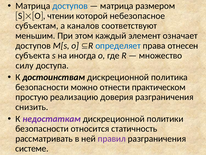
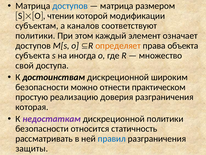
небезопасное: небезопасное -> модификации (137, 16)
меньшим: меньшим -> политики (35, 36)
определяет colour: blue -> orange (118, 46)
отнесен: отнесен -> объекта (183, 46)
силу: силу -> свой (25, 65)
политика: политика -> широким (169, 77)
снизить: снизить -> которая (32, 107)
правил colour: purple -> blue (112, 138)
системе: системе -> защиты (32, 148)
